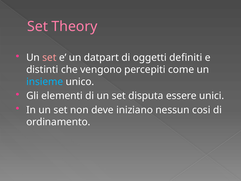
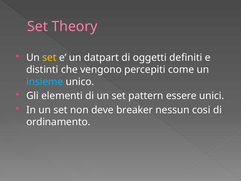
set colour: pink -> yellow (49, 58)
disputa: disputa -> pattern (146, 96)
iniziano: iniziano -> breaker (135, 110)
